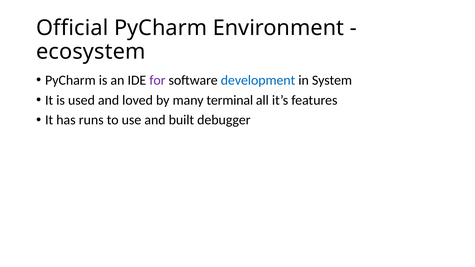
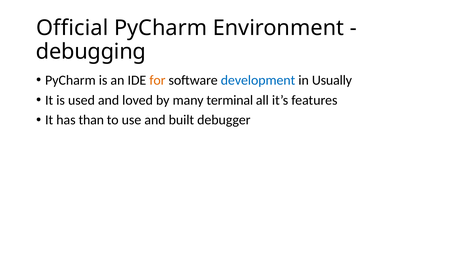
ecosystem: ecosystem -> debugging (91, 52)
for colour: purple -> orange (157, 80)
System: System -> Usually (332, 80)
runs: runs -> than (91, 120)
